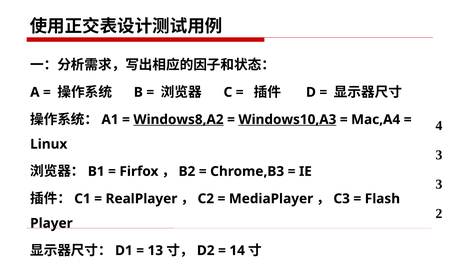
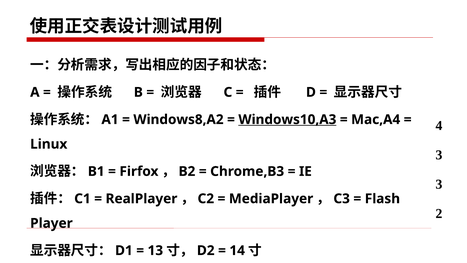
Windows8,A2 underline: present -> none (179, 119)
